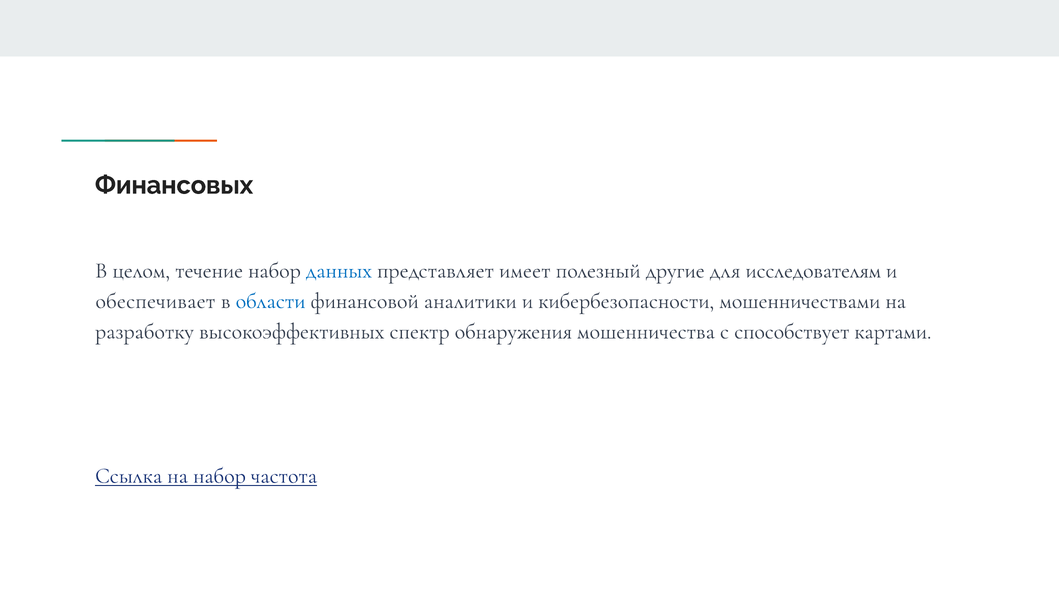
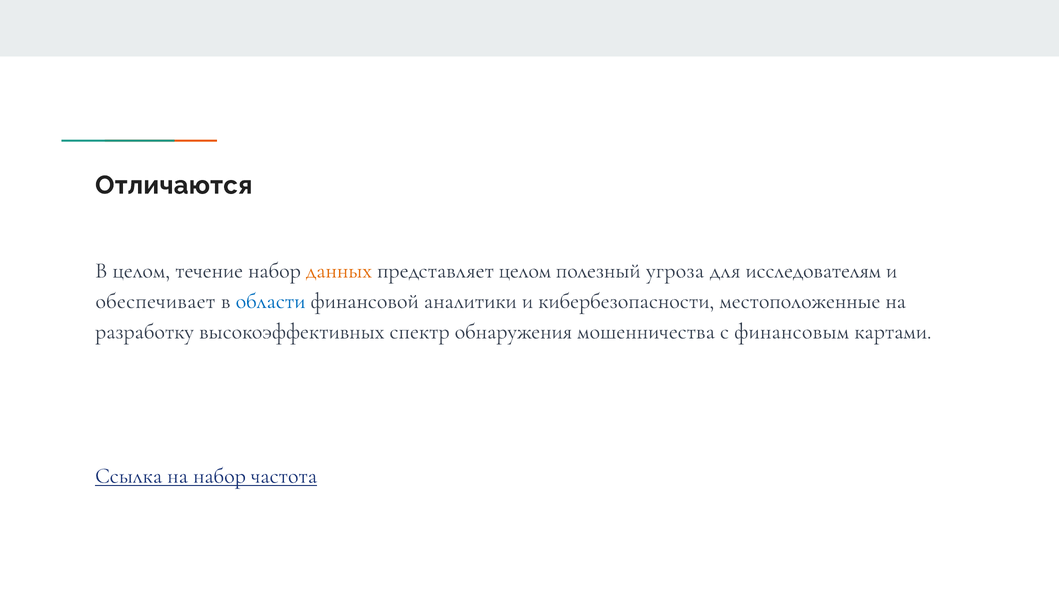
Финансовых: Финансовых -> Отличаются (174, 185)
данных colour: blue -> orange (339, 270)
представляет имеет: имеет -> целом (525, 270)
другие: другие -> угроза (675, 270)
мошенничествами: мошенничествами -> местоположенные (800, 301)
способствует: способствует -> финансовым (792, 331)
